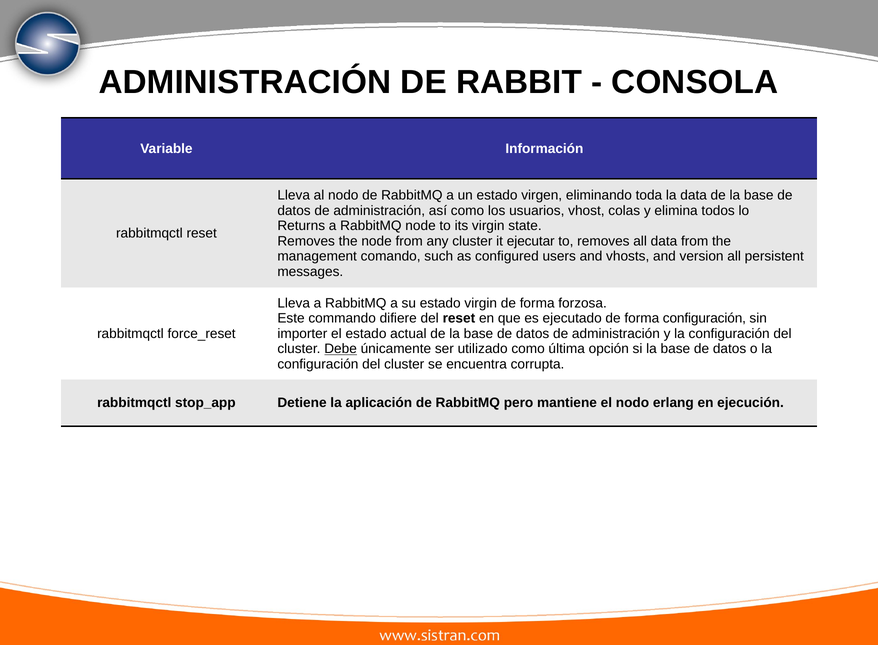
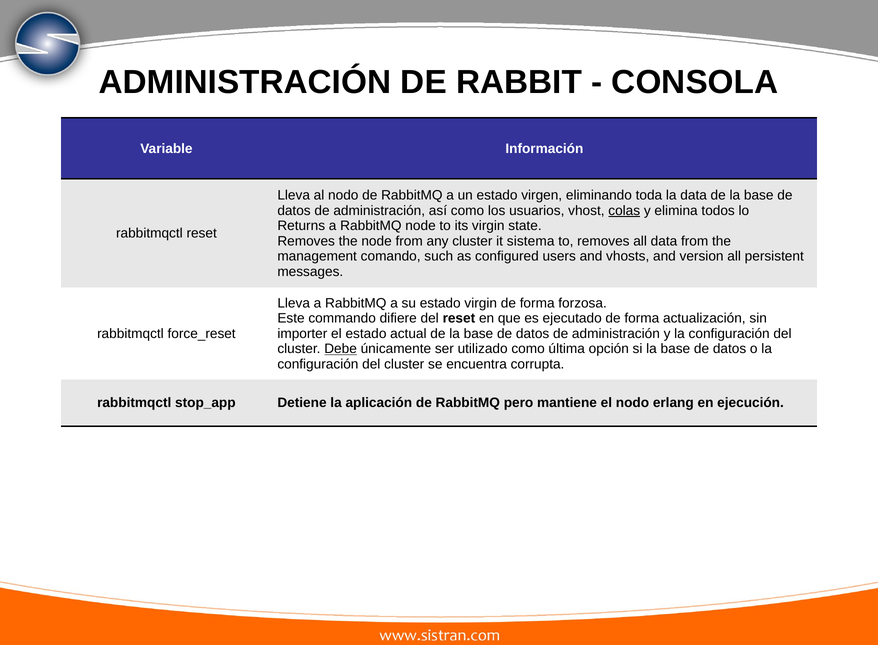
colas underline: none -> present (624, 211)
ejecutar: ejecutar -> sistema (531, 241)
forma configuración: configuración -> actualización (704, 319)
